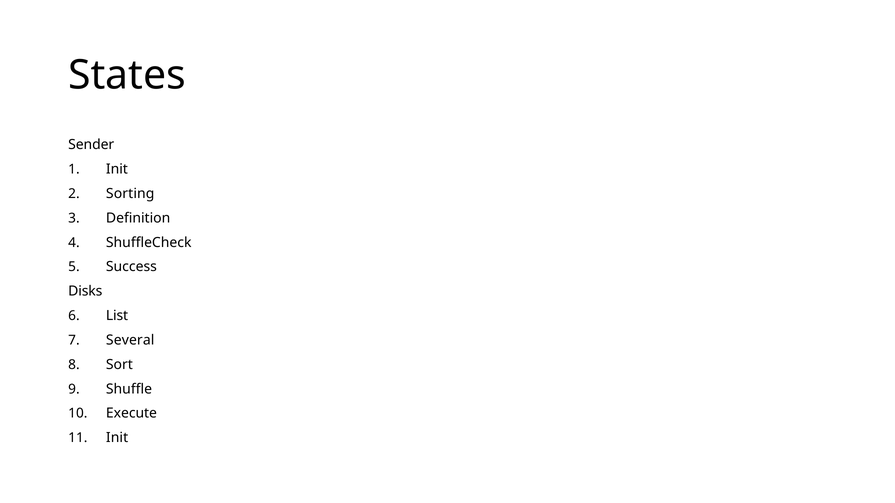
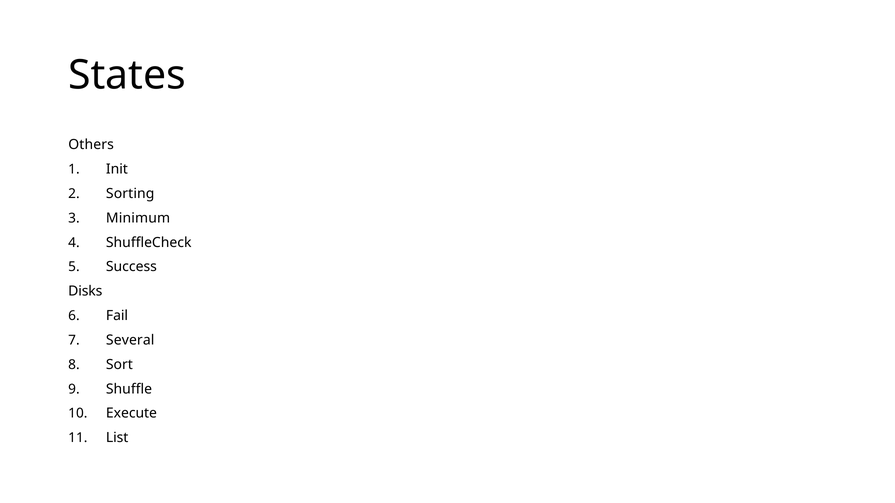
Sender: Sender -> Others (91, 145)
Definition: Definition -> Minimum (138, 218)
List: List -> Fail (117, 316)
Init: Init -> List (117, 438)
